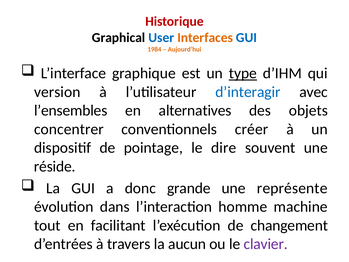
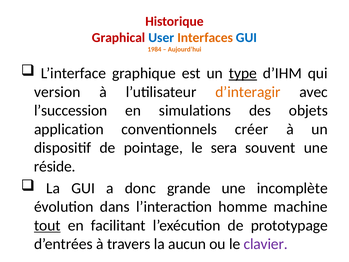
Graphical colour: black -> red (119, 38)
d’interagir colour: blue -> orange (248, 92)
l’ensembles: l’ensembles -> l’succession (71, 110)
alternatives: alternatives -> simulations (195, 110)
concentrer: concentrer -> application (69, 129)
dire: dire -> sera (224, 148)
représente: représente -> incomplète (292, 188)
tout underline: none -> present (47, 225)
changement: changement -> prototypage (289, 225)
